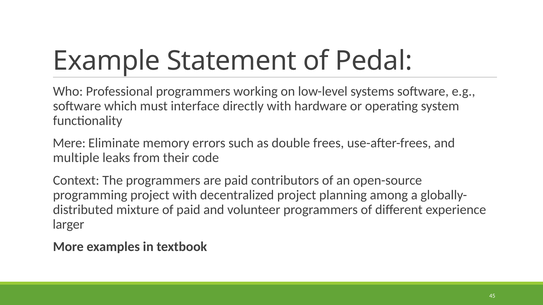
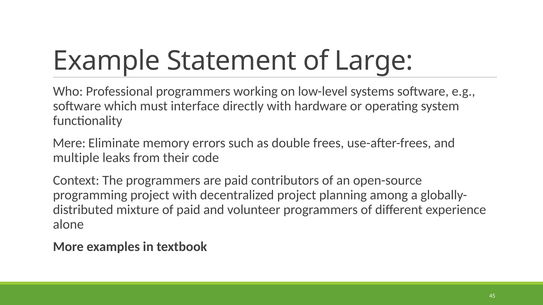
Pedal: Pedal -> Large (374, 61)
larger: larger -> alone (68, 225)
